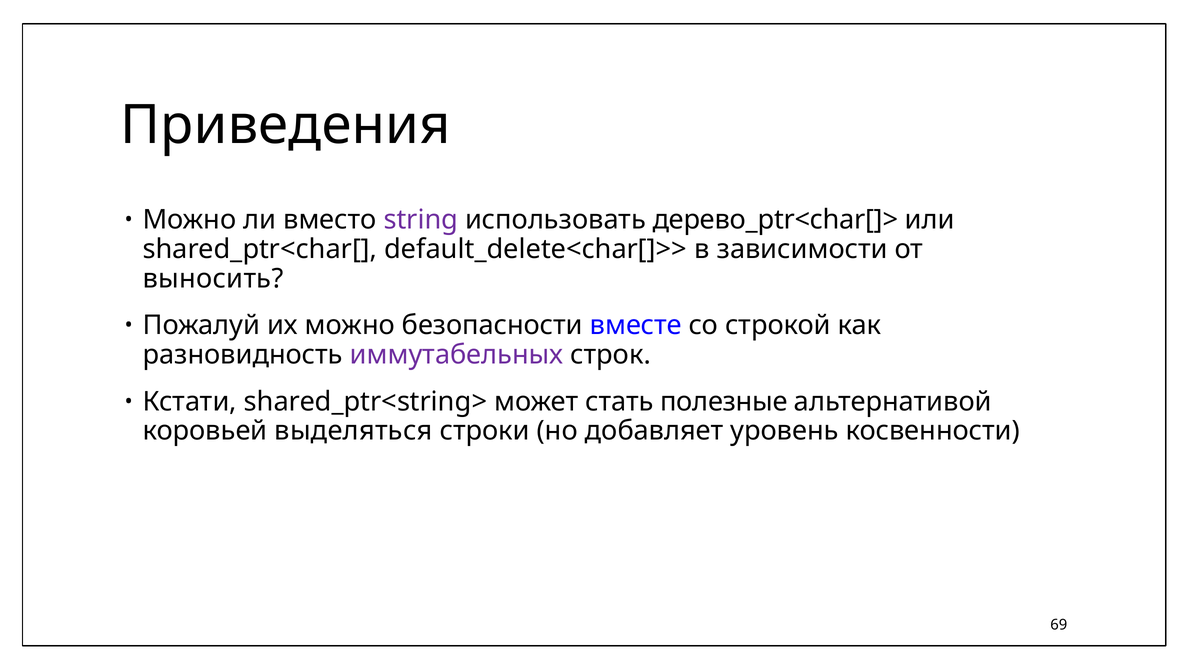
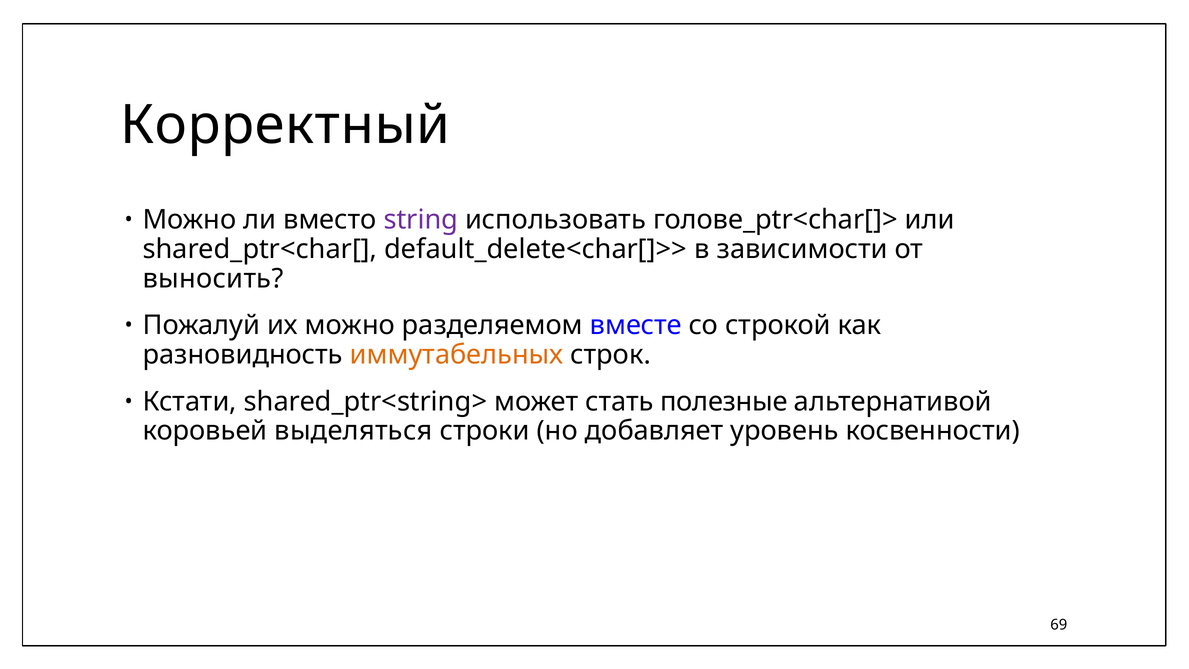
Приведения: Приведения -> Корректный (285, 125)
дерево_ptr<char[]>: дерево_ptr<char[]> -> голове_ptr<char[]> (775, 220)
безопасности: безопасности -> разделяемом (492, 325)
иммутабельных colour: purple -> orange (457, 355)
